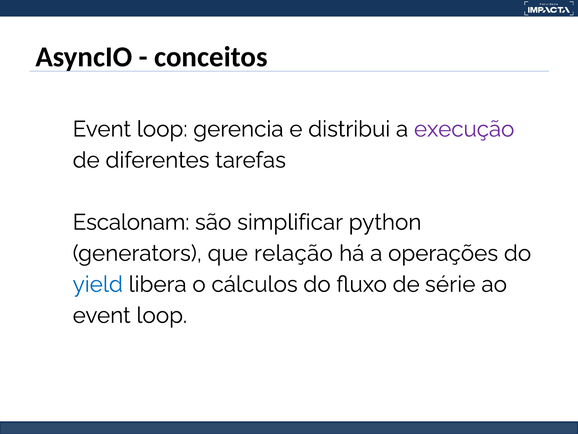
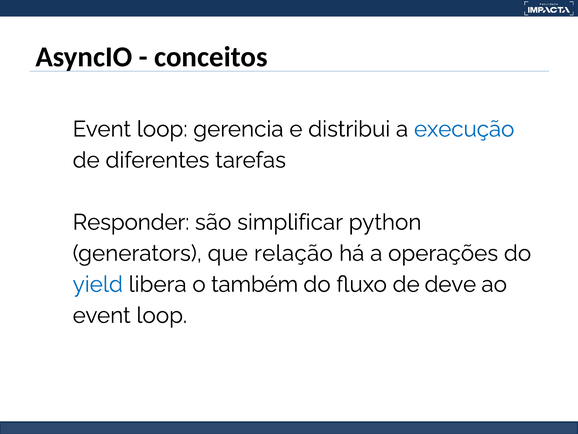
execução colour: purple -> blue (464, 129)
Escalonam: Escalonam -> Responder (131, 222)
cálculos: cálculos -> também (255, 284)
série: série -> deve (450, 284)
